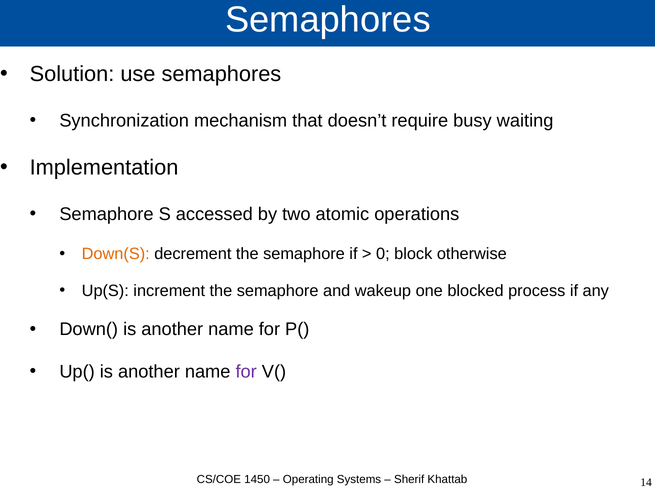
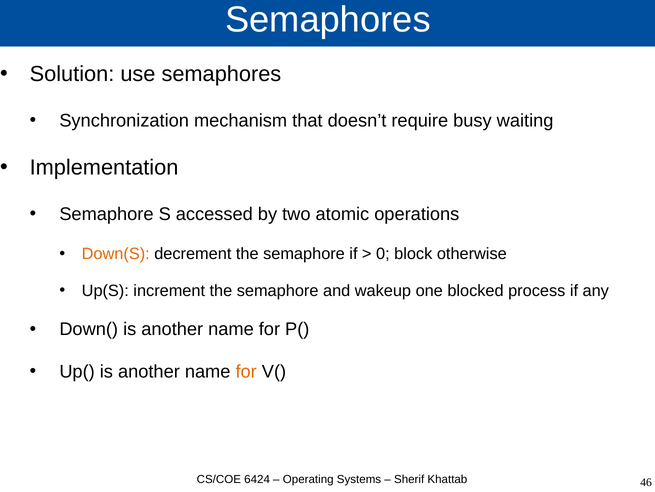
for colour: purple -> orange (246, 371)
1450: 1450 -> 6424 (257, 479)
14: 14 -> 46 (646, 482)
